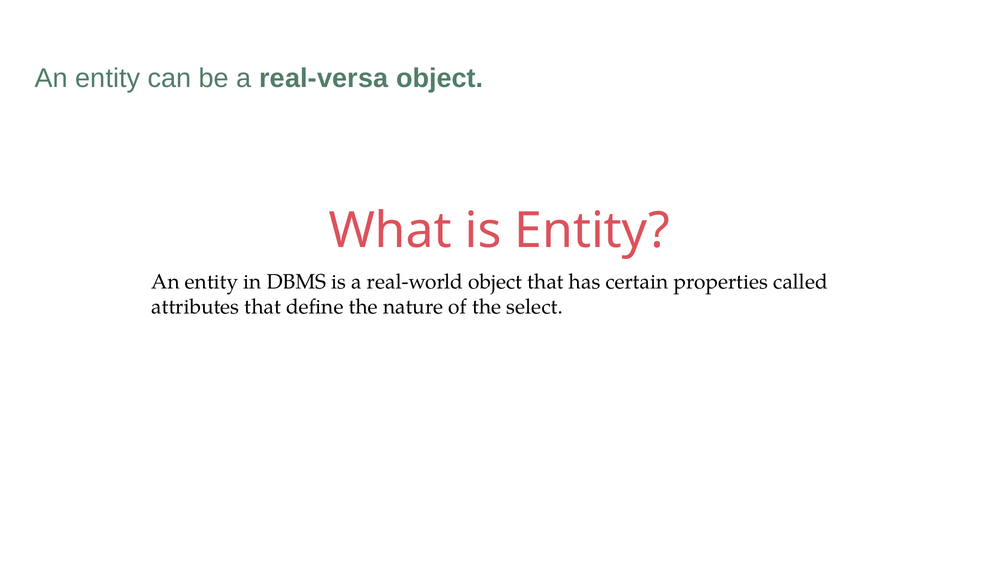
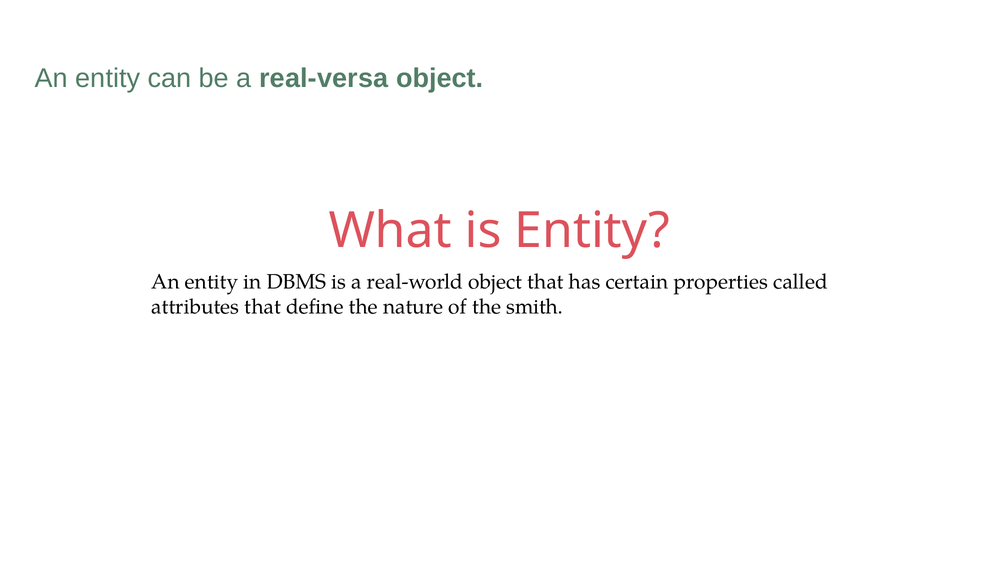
select: select -> smith (535, 307)
